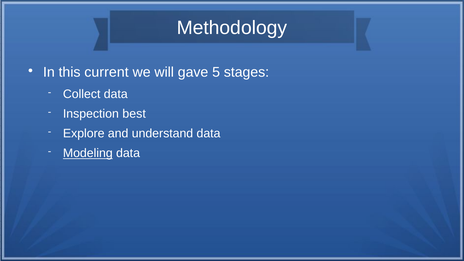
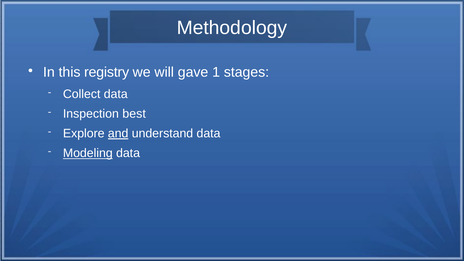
current: current -> registry (107, 72)
5: 5 -> 1 (216, 72)
and underline: none -> present (118, 134)
